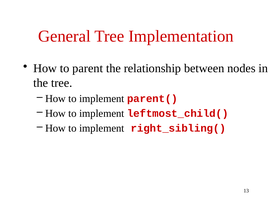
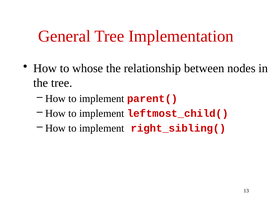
parent: parent -> whose (88, 68)
